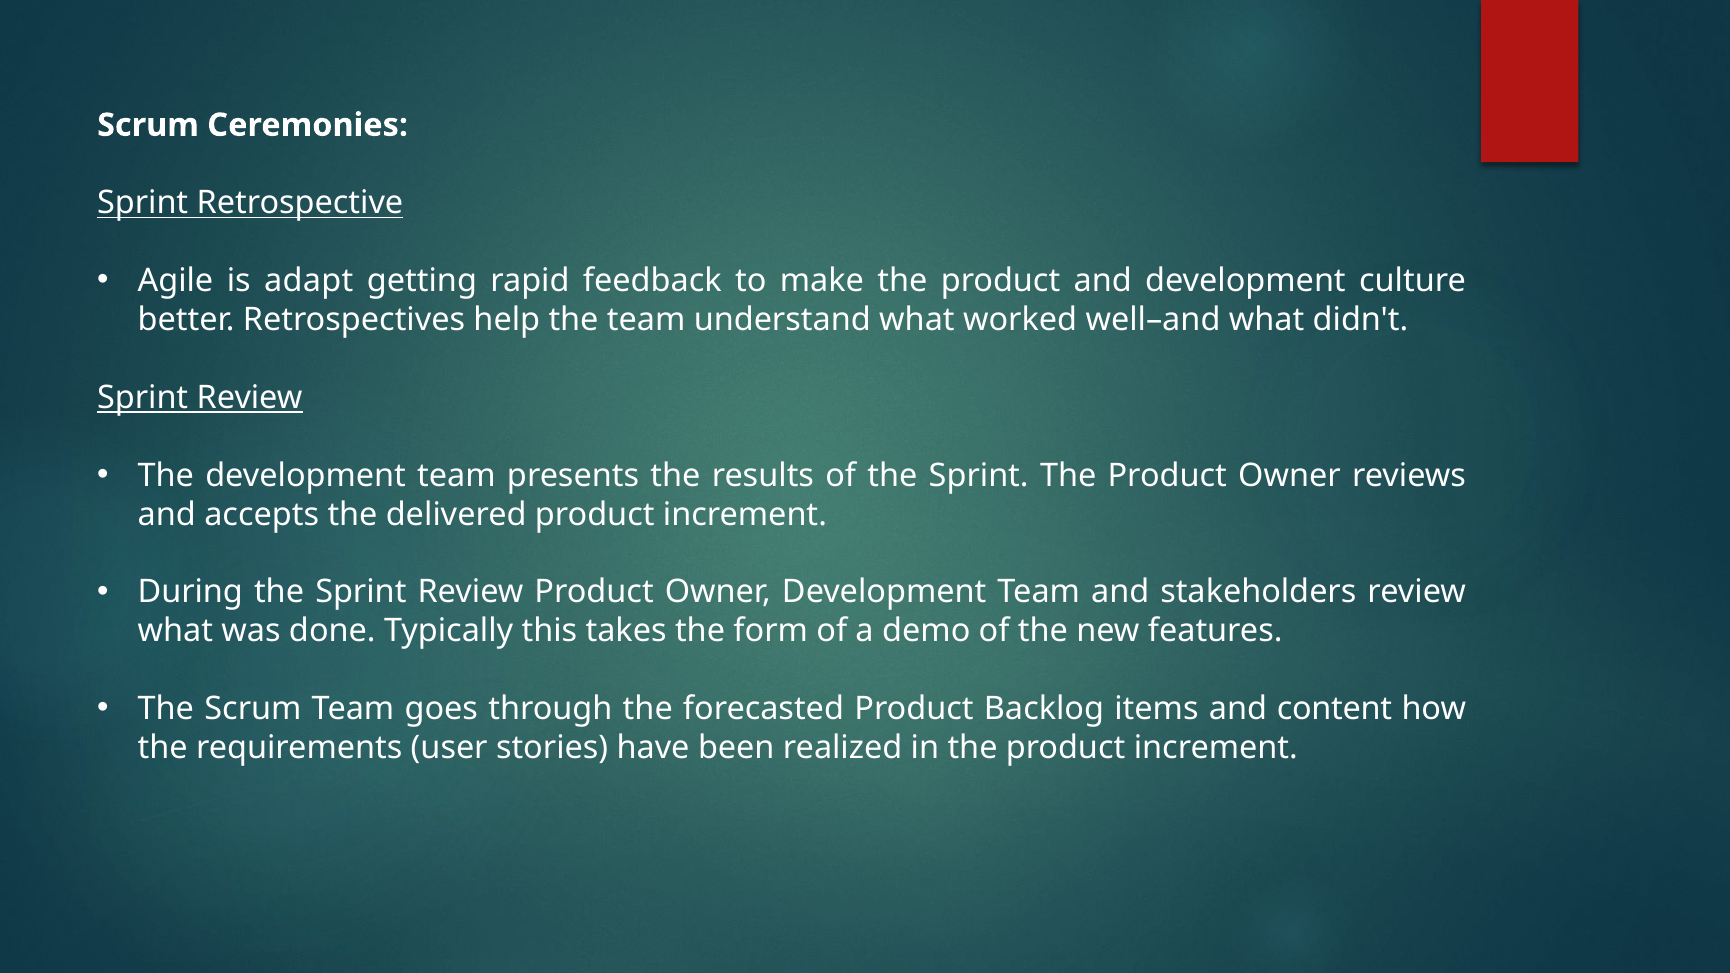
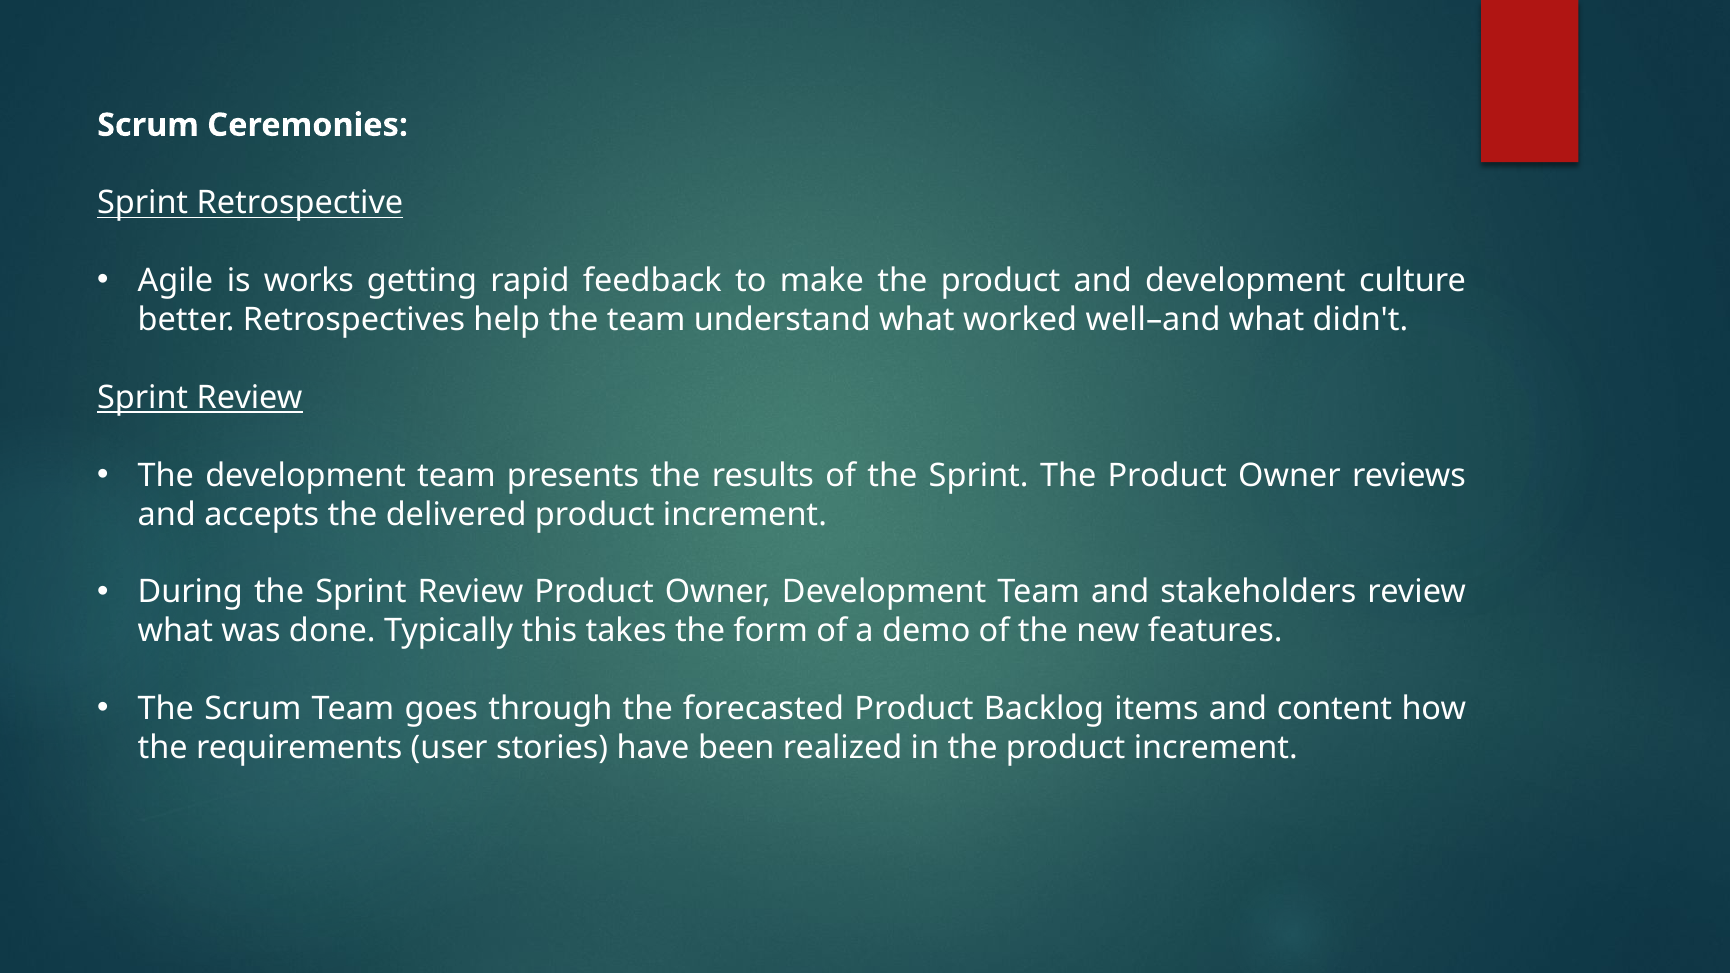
adapt: adapt -> works (309, 281)
